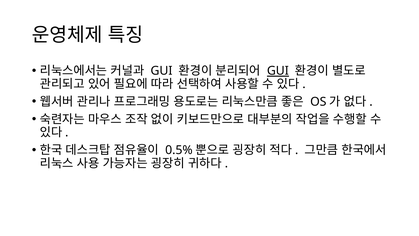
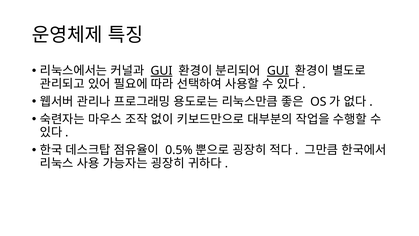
GUI underline: none -> present (162, 71)
